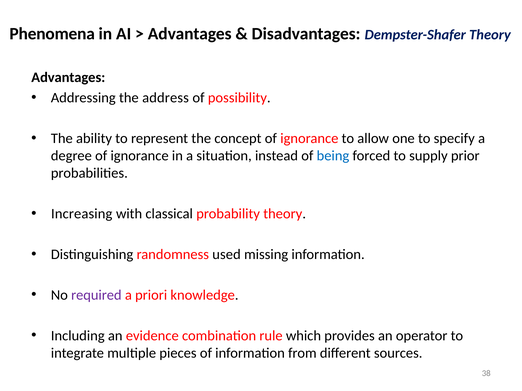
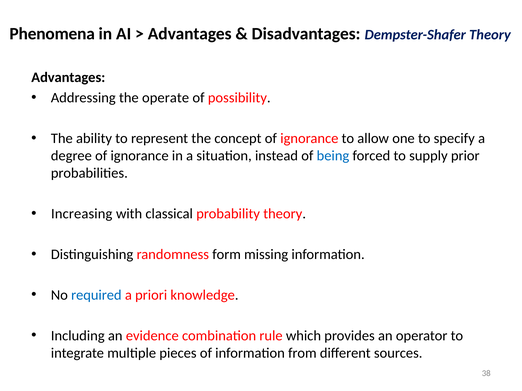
address: address -> operate (166, 98)
used: used -> form (227, 255)
required colour: purple -> blue (96, 295)
